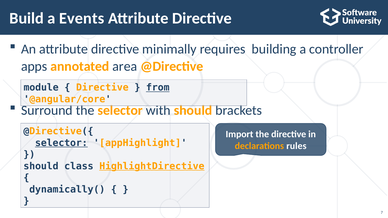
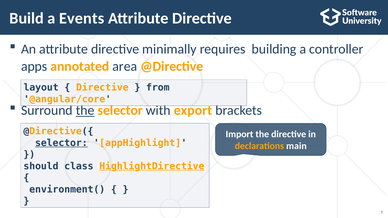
module: module -> layout (41, 88)
from underline: present -> none (158, 88)
the underline: none -> present (85, 111)
with should: should -> export (193, 111)
rules: rules -> main (296, 146)
dynamically(: dynamically( -> environment( (67, 190)
